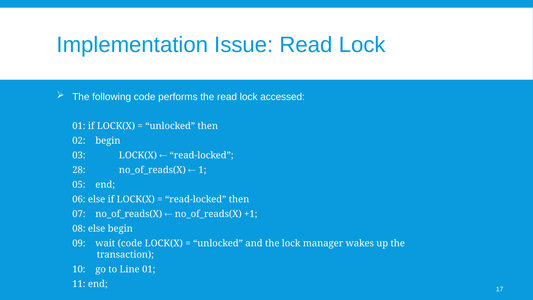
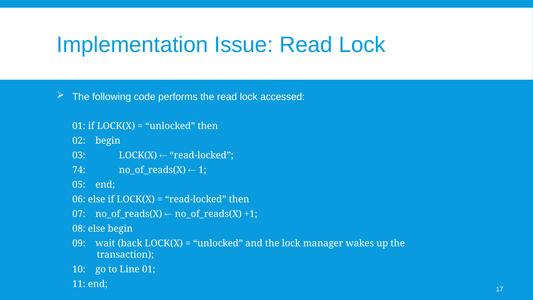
28: 28 -> 74 (79, 170)
wait code: code -> back (130, 243)
